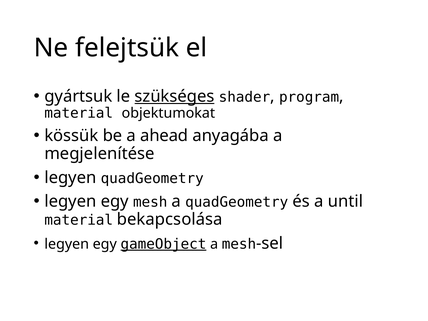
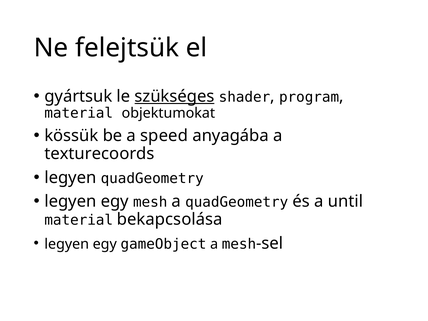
ahead: ahead -> speed (164, 136)
megjelenítése: megjelenítése -> texturecoords (99, 154)
gameObject underline: present -> none (163, 244)
